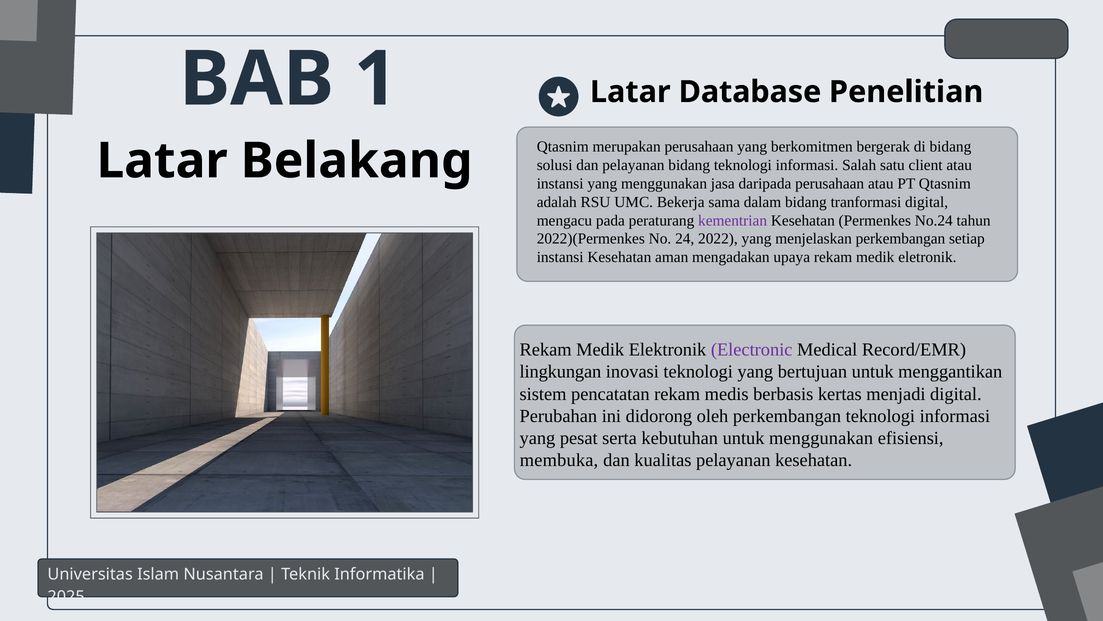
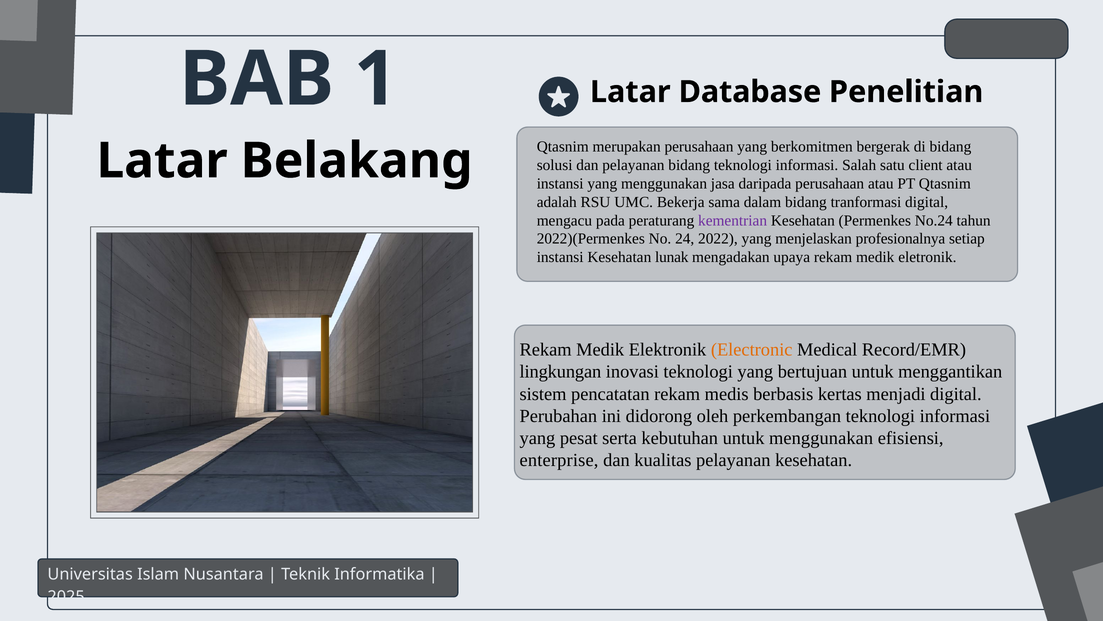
menjelaskan perkembangan: perkembangan -> profesionalnya (900, 239)
aman: aman -> lunak (672, 257)
Electronic colour: purple -> orange (752, 349)
membuka: membuka -> enterprise (559, 460)
